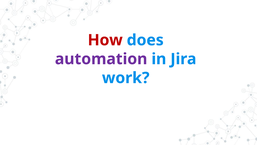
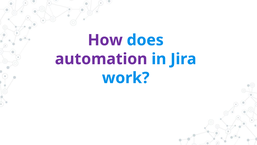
How colour: red -> purple (105, 40)
